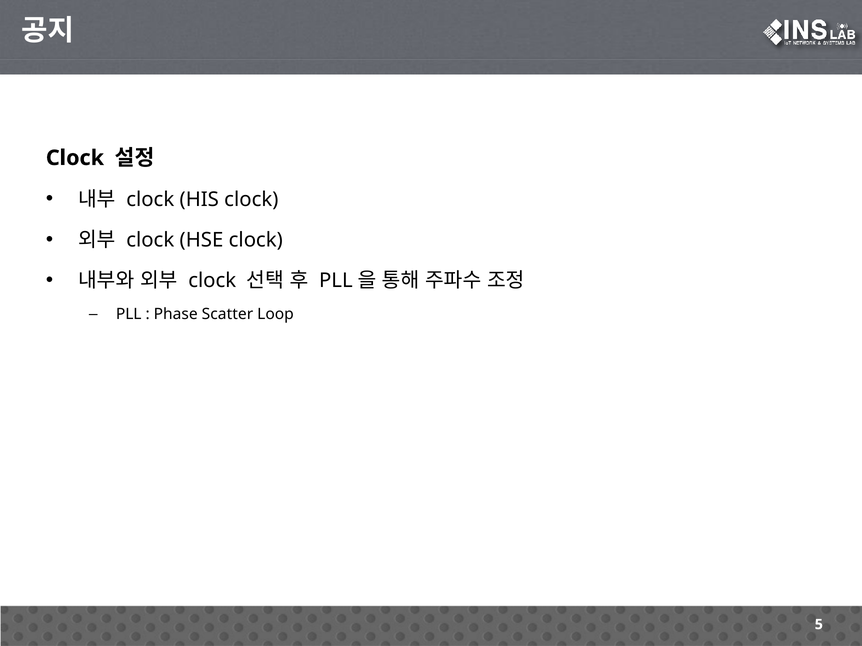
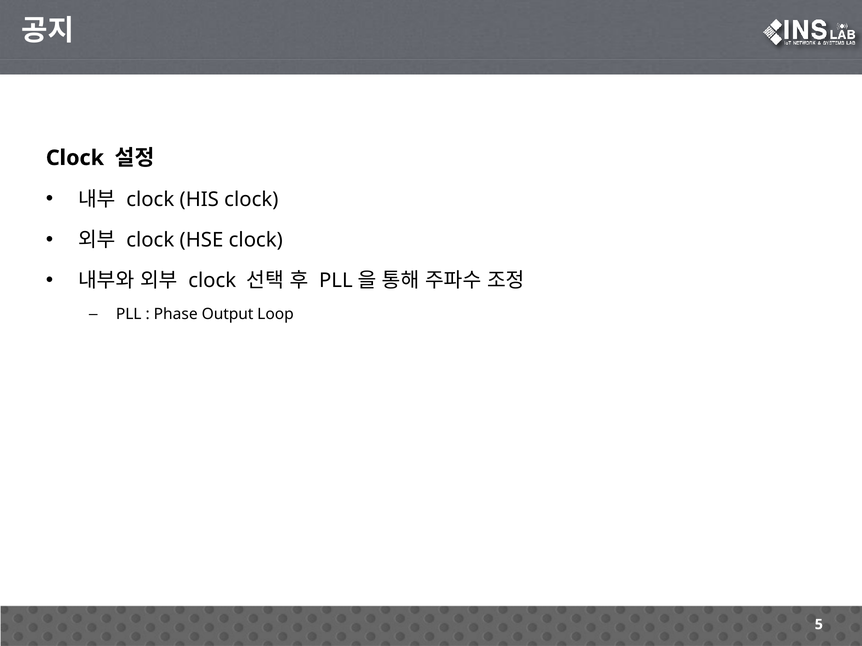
Scatter: Scatter -> Output (228, 315)
